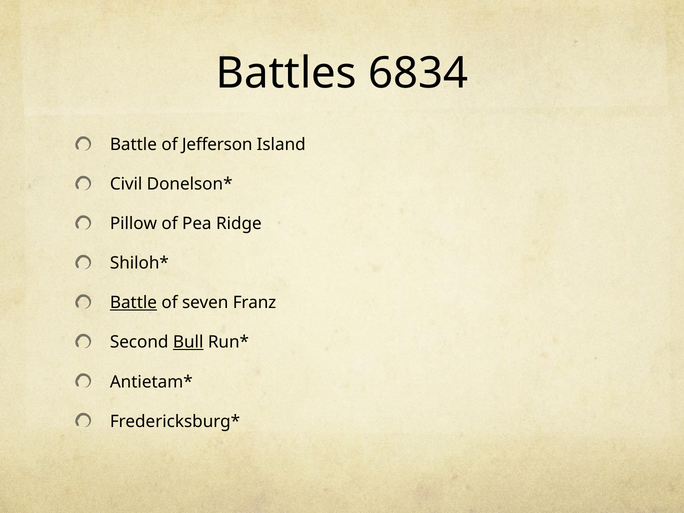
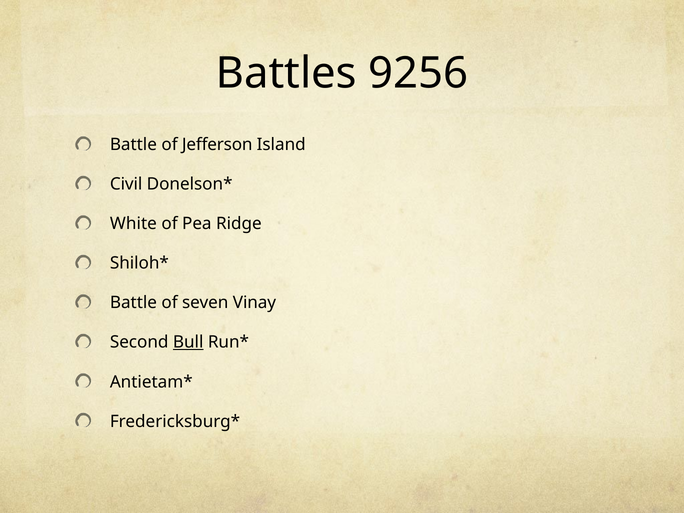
6834: 6834 -> 9256 (418, 73)
Pillow: Pillow -> White (133, 224)
Battle underline: present -> none (133, 303)
Franz: Franz -> Vinay (254, 303)
